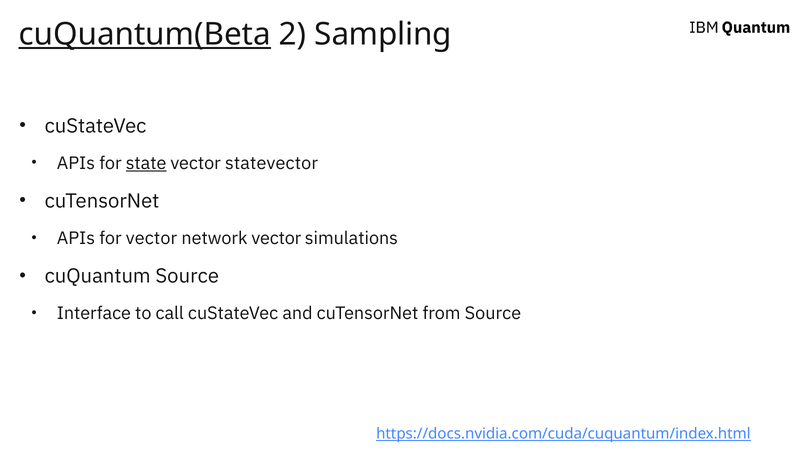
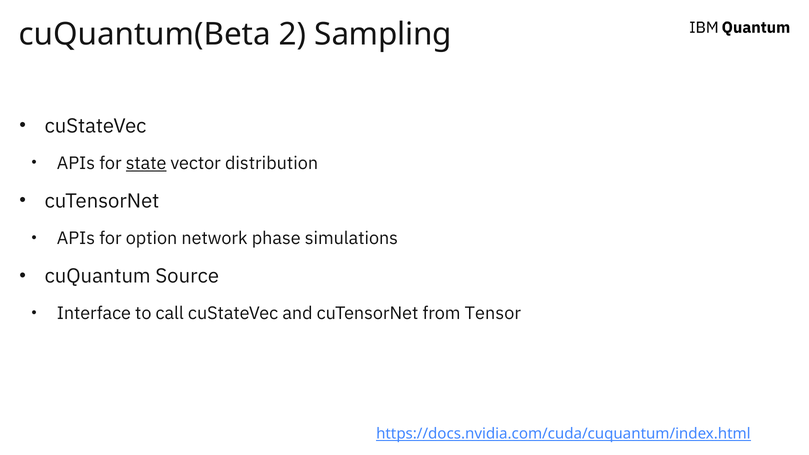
cuQuantum(Beta underline: present -> none (145, 35)
statevector: statevector -> distribution (272, 163)
for vector: vector -> option (152, 238)
network vector: vector -> phase (276, 238)
from Source: Source -> Tensor (493, 313)
